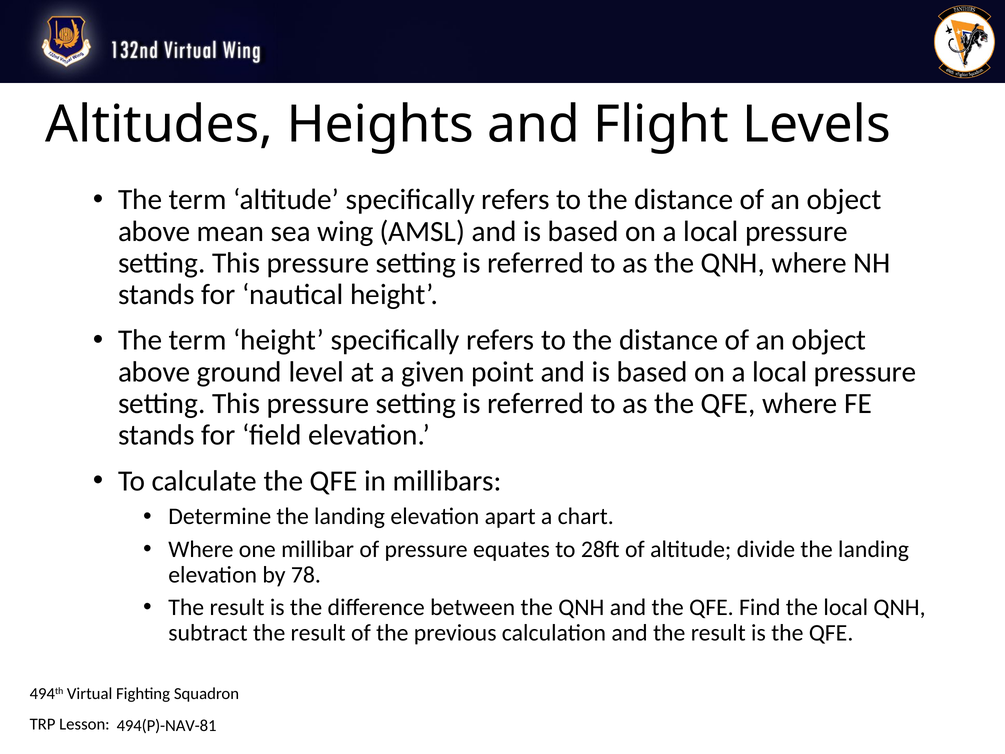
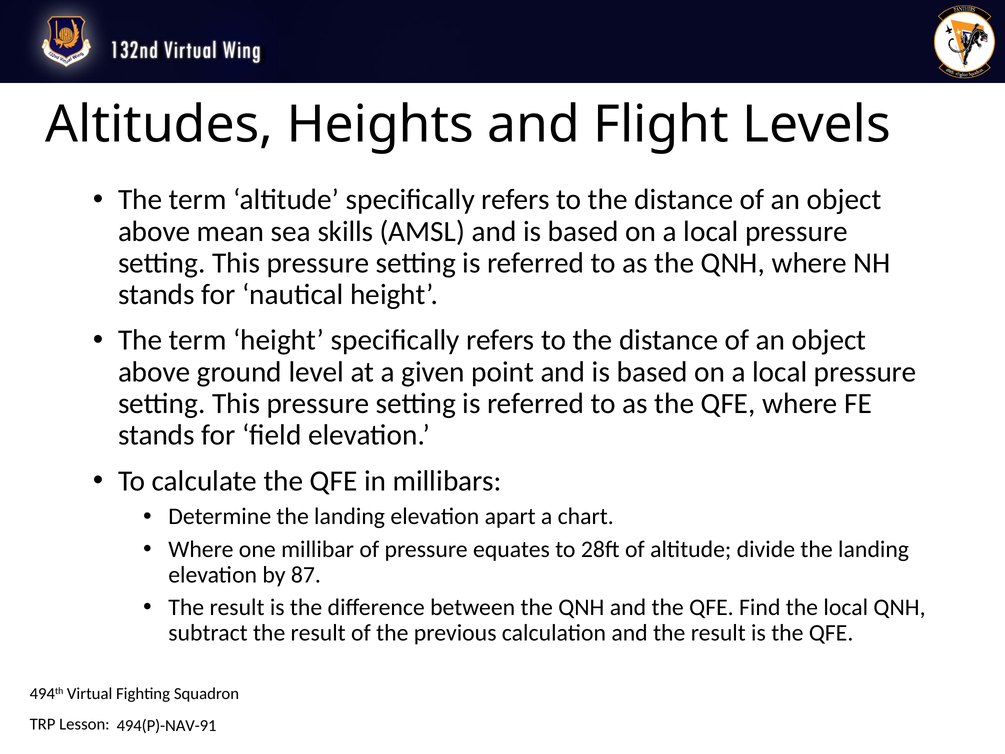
wing: wing -> skills (345, 231)
78: 78 -> 87 (306, 575)
494(P)-NAV-81: 494(P)-NAV-81 -> 494(P)-NAV-91 (167, 725)
